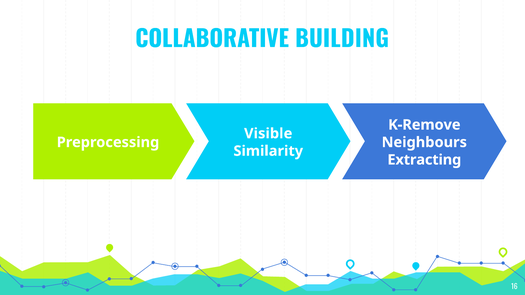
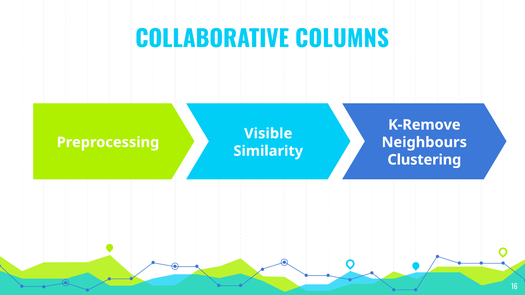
BUILDING: BUILDING -> COLUMNS (342, 39)
Extracting: Extracting -> Clustering (424, 160)
